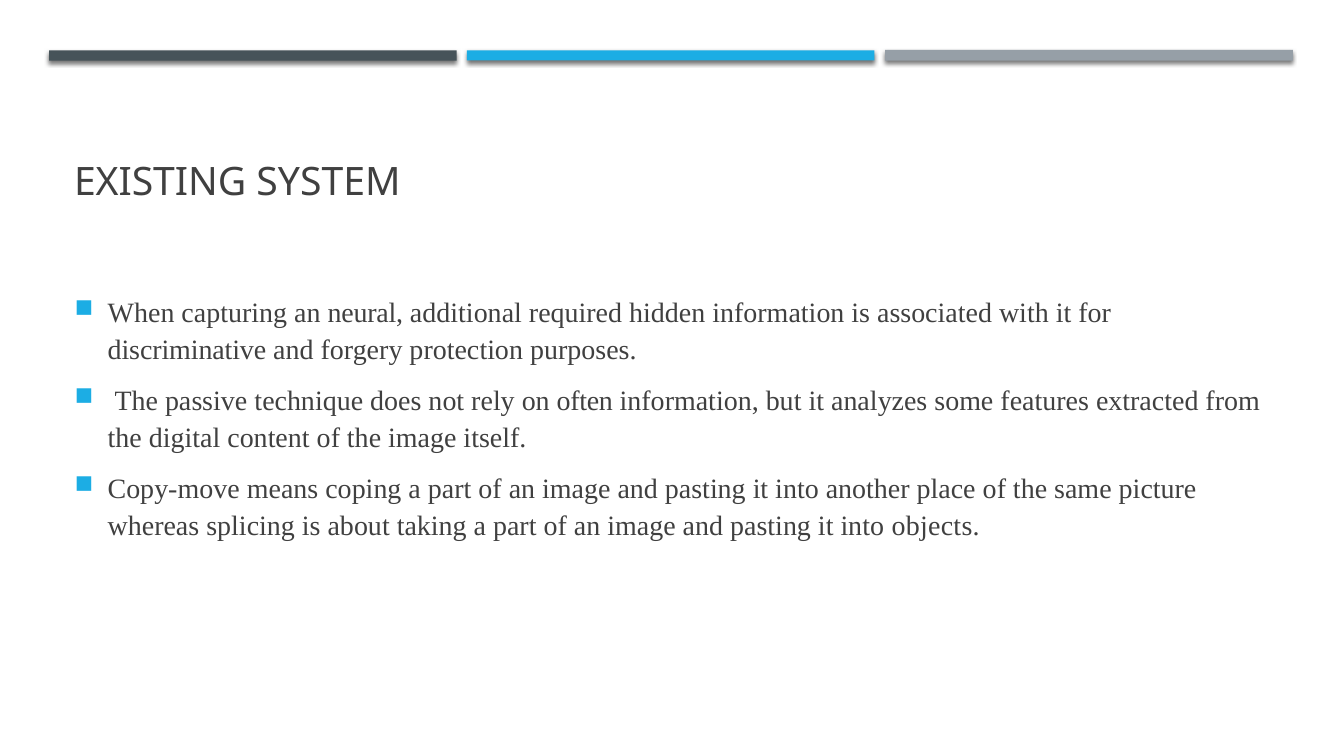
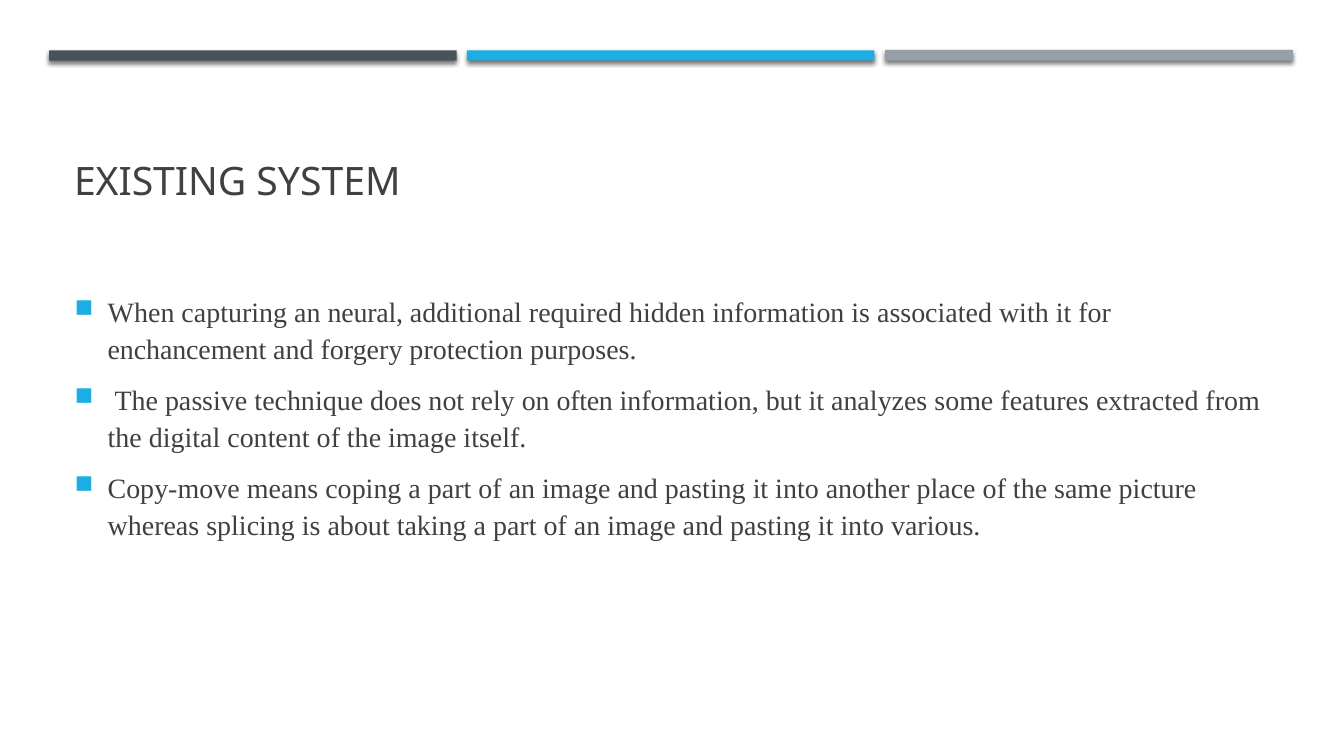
discriminative: discriminative -> enchancement (187, 350)
objects: objects -> various (936, 526)
